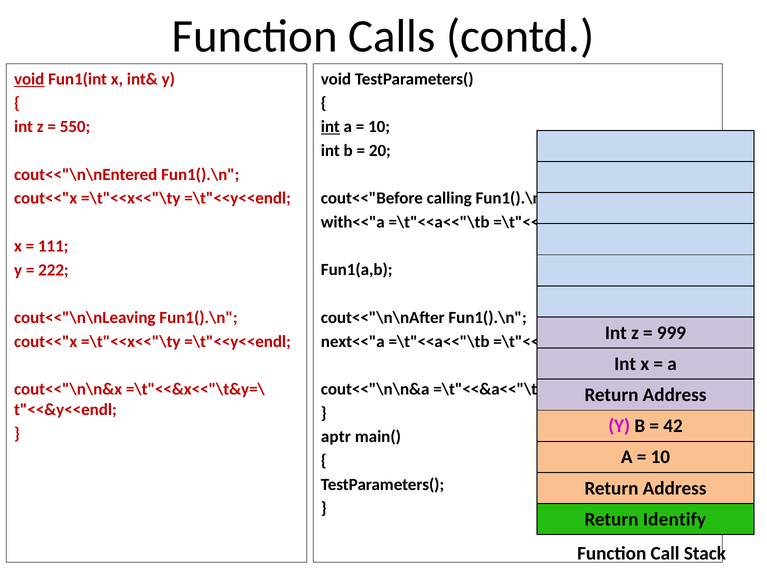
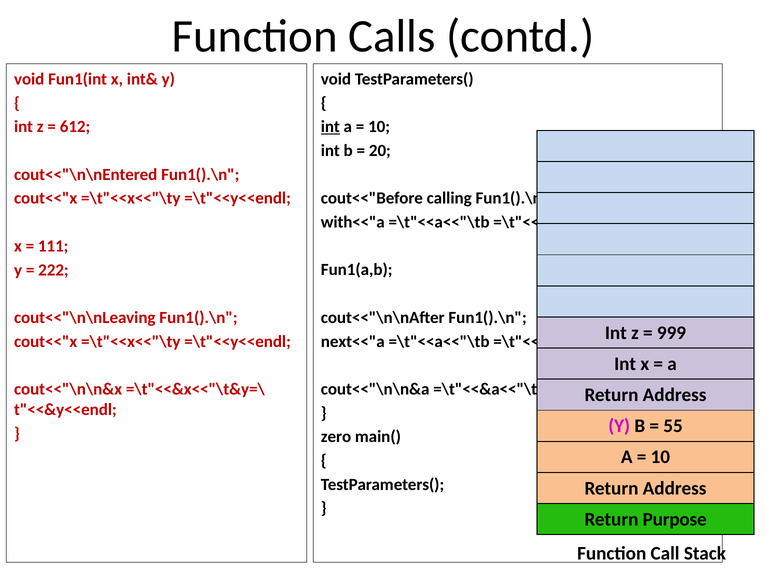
void underline: present -> none (29, 79)
550: 550 -> 612 (75, 127)
42: 42 -> 55 (673, 426)
aptr: aptr -> zero (336, 437)
Identify: Identify -> Purpose (675, 519)
